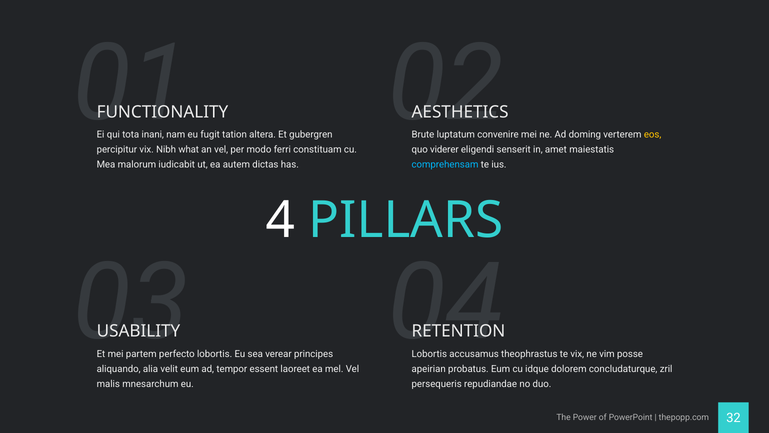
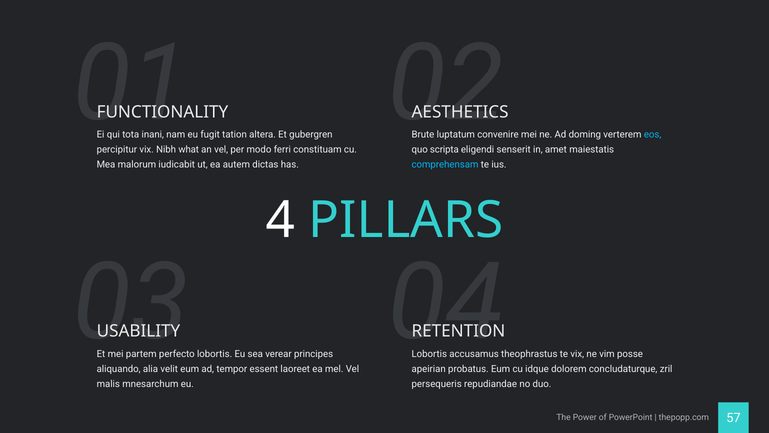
eos colour: yellow -> light blue (653, 135)
viderer: viderer -> scripta (444, 150)
32: 32 -> 57 (733, 418)
